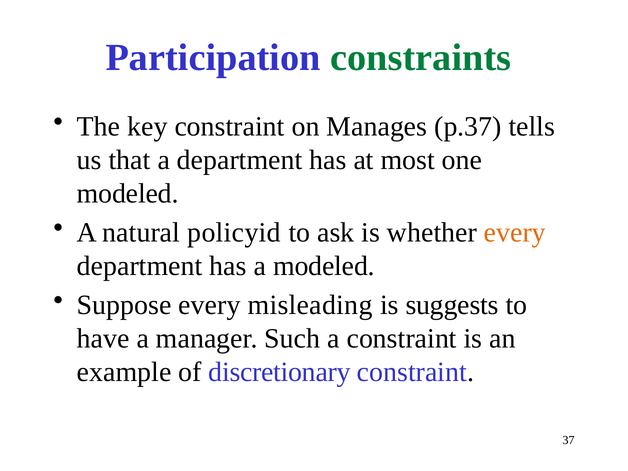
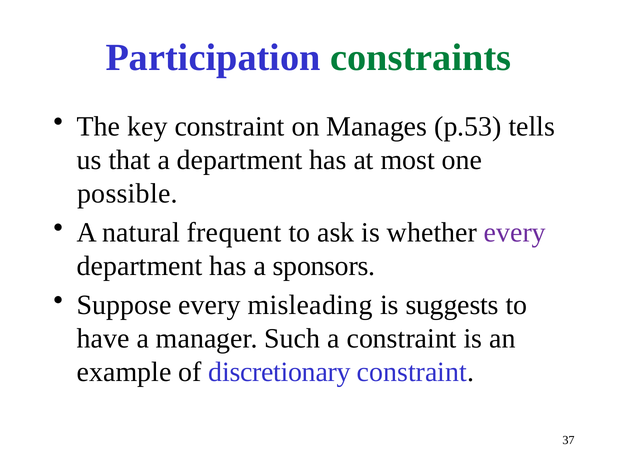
p.37: p.37 -> p.53 (468, 127)
modeled: modeled -> possible (128, 194)
policyid: policyid -> frequent (234, 233)
every colour: orange -> purple (515, 233)
a modeled: modeled -> sponsors (324, 266)
